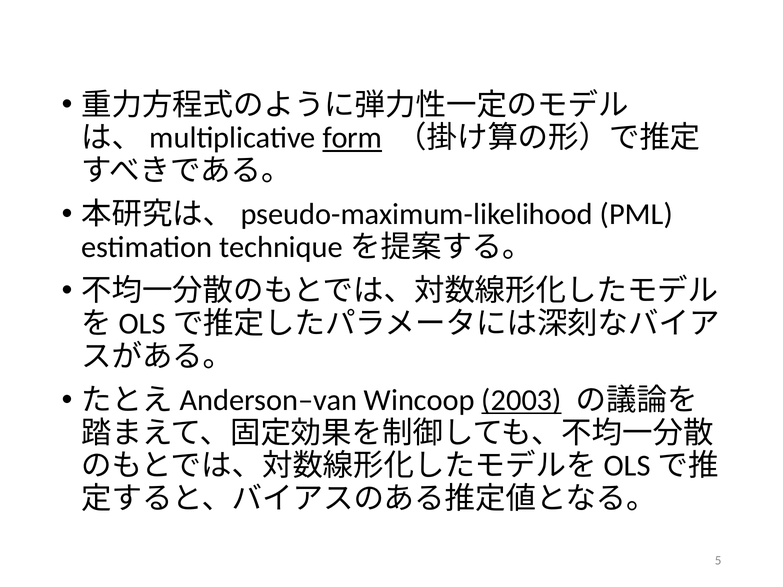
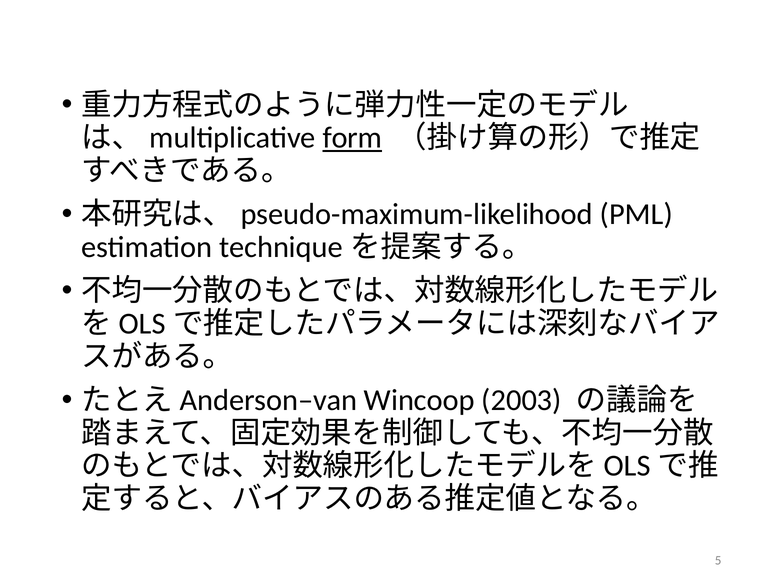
2003 underline: present -> none (522, 400)
